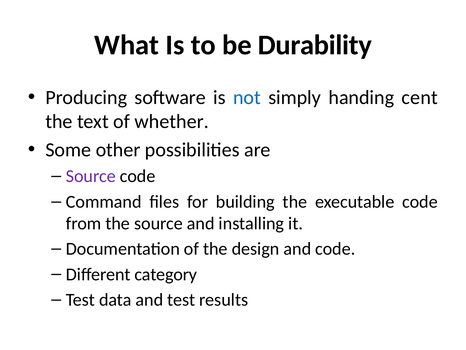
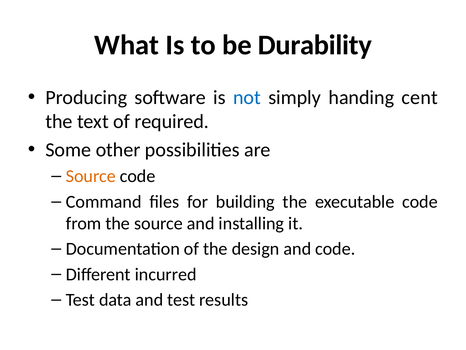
whether: whether -> required (172, 121)
Source colour: purple -> orange (91, 176)
category: category -> incurred (166, 274)
